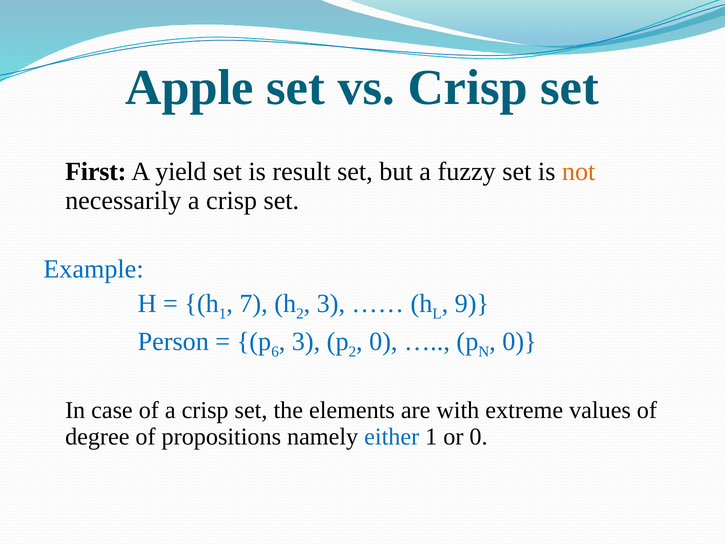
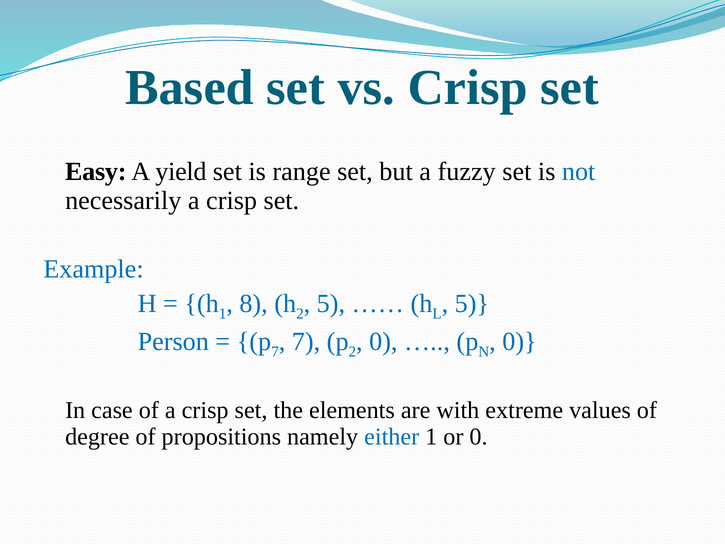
Apple: Apple -> Based (190, 88)
First: First -> Easy (96, 172)
result: result -> range (302, 172)
not colour: orange -> blue (579, 172)
7: 7 -> 8 (254, 303)
3: 3 -> 5 (331, 303)
9: 9 -> 5 (472, 303)
6: 6 -> 7 (275, 352)
3: 3 -> 7 (306, 342)
